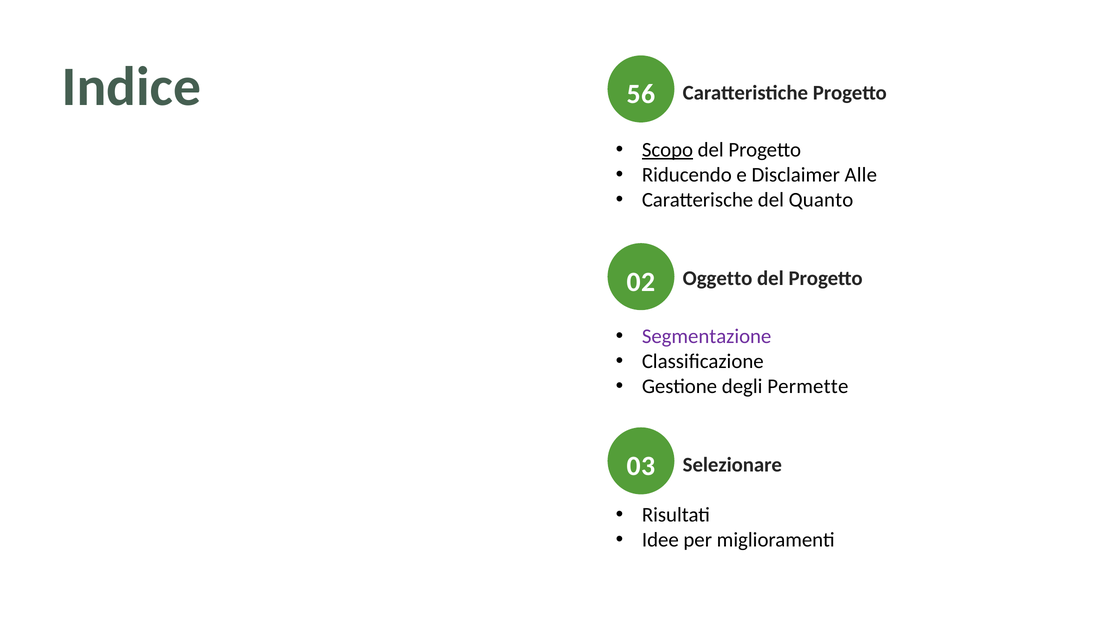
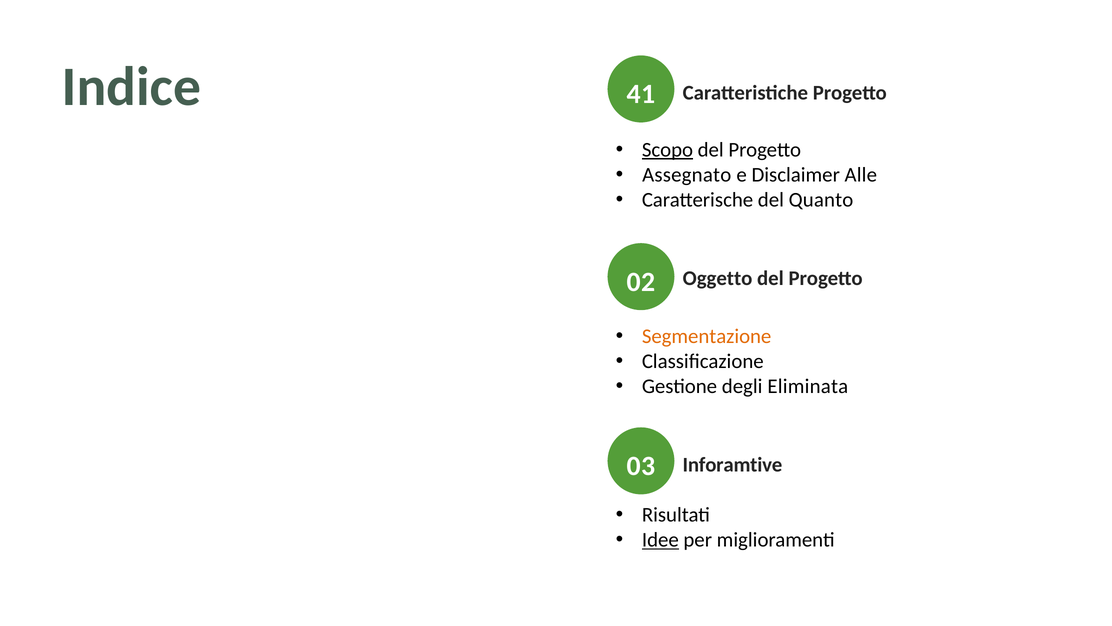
56: 56 -> 41 (641, 94)
Riducendo: Riducendo -> Assegnato (687, 175)
Segmentazione colour: purple -> orange (707, 336)
Permette: Permette -> Eliminata (808, 386)
Selezionare: Selezionare -> Inforamtive (732, 464)
Idee underline: none -> present (660, 540)
